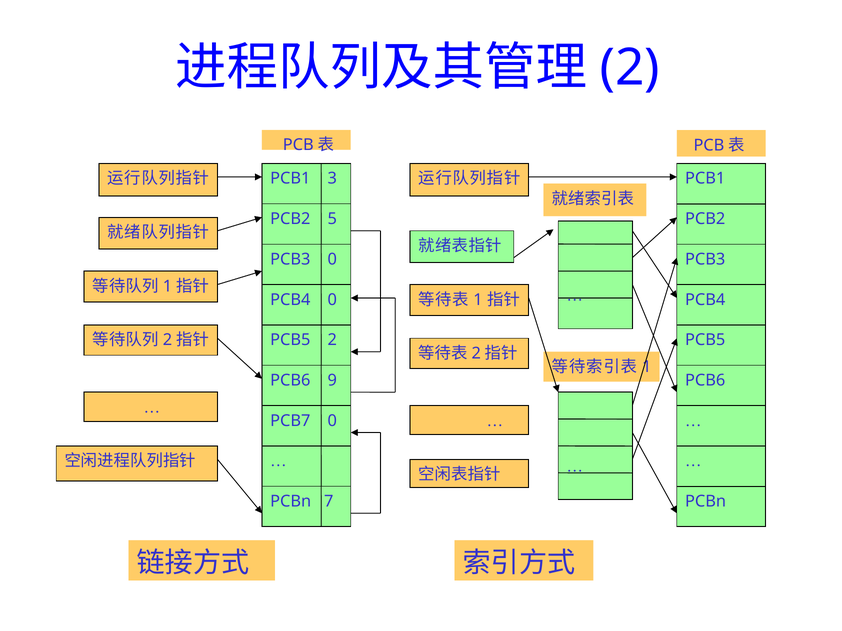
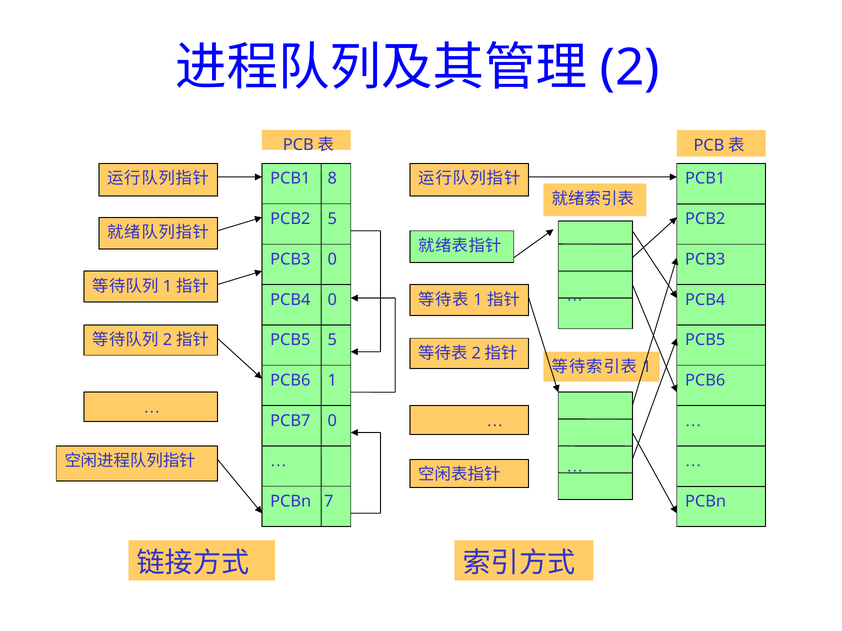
3: 3 -> 8 (332, 179)
PCB5 2: 2 -> 5 (332, 340)
PCB6 9: 9 -> 1 (332, 381)
